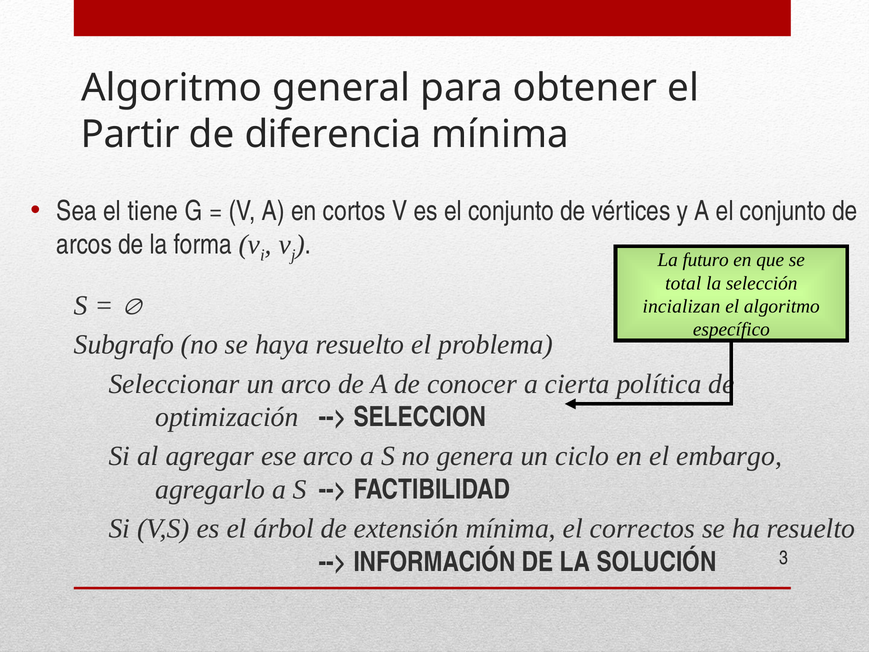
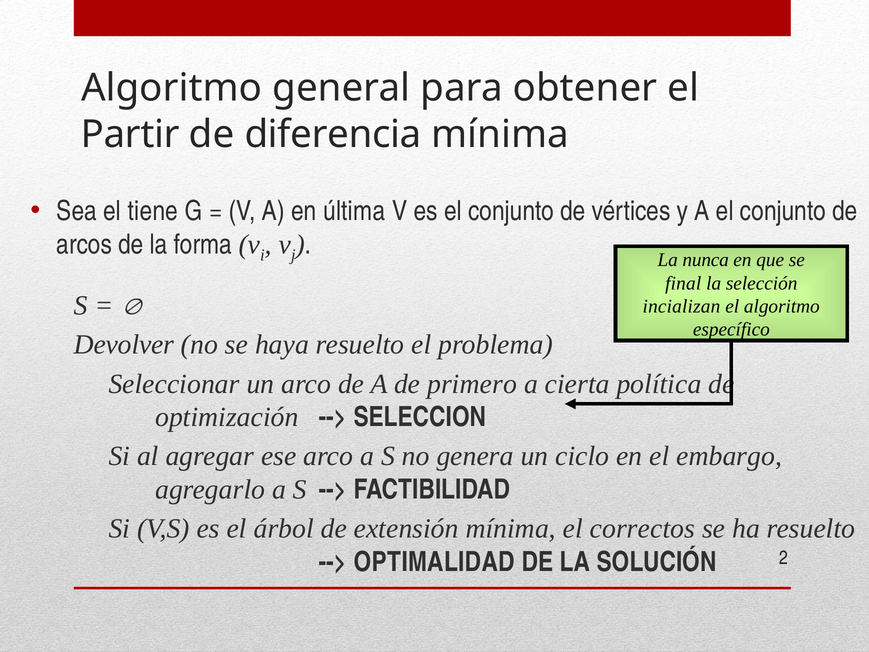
cortos: cortos -> última (354, 211)
futuro: futuro -> nunca (706, 260)
total: total -> final (683, 283)
Subgrafo: Subgrafo -> Devolver (124, 345)
conocer: conocer -> primero (472, 384)
INFORMACIÓN: INFORMACIÓN -> OPTIMALIDAD (434, 562)
3: 3 -> 2 (784, 558)
